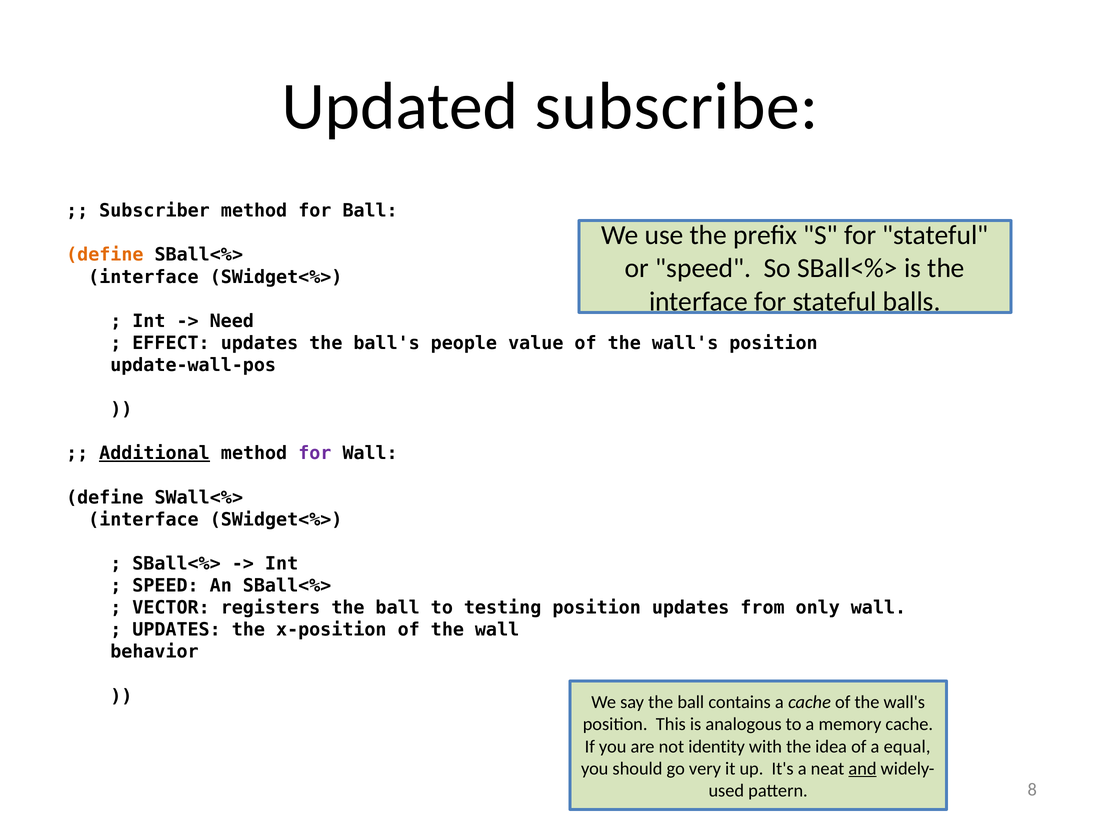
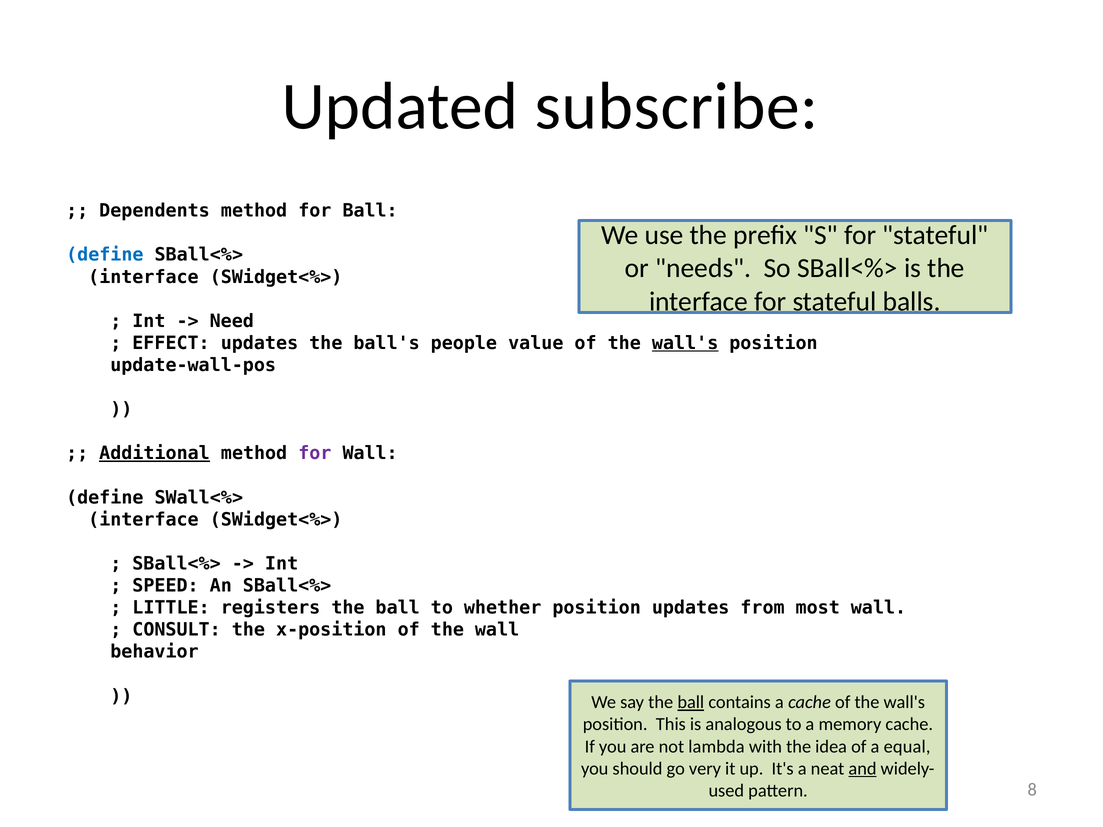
Subscriber: Subscriber -> Dependents (155, 211)
define colour: orange -> blue (105, 255)
or speed: speed -> needs (703, 268)
wall's underline: none -> present (685, 343)
VECTOR: VECTOR -> LITTLE (171, 608)
testing: testing -> whether (503, 608)
only: only -> most (818, 608)
UPDATES: UPDATES -> CONSULT (177, 630)
ball underline: none -> present (691, 703)
identity: identity -> lambda (716, 747)
